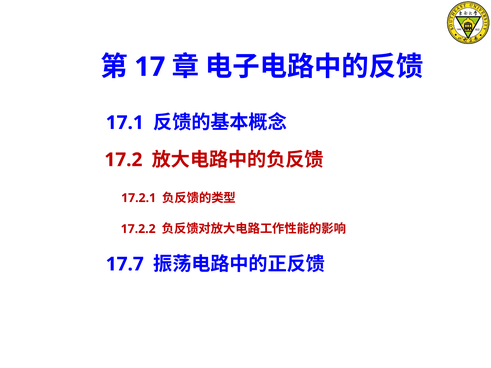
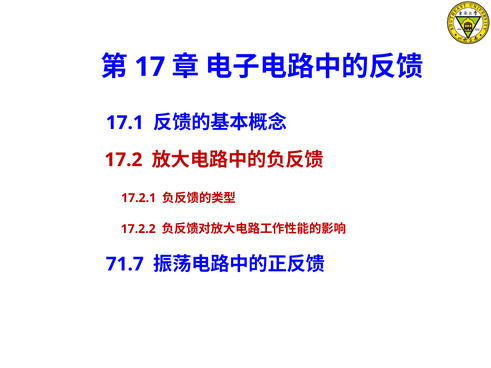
17.7: 17.7 -> 71.7 (125, 264)
